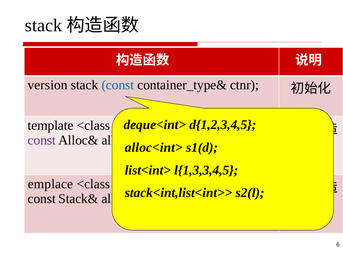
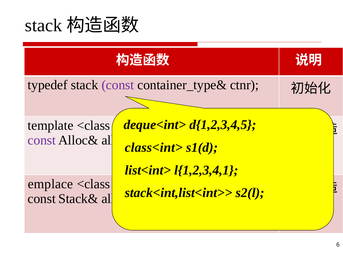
version: version -> typedef (48, 85)
const colour: blue -> purple (118, 85)
alloc<int>: alloc<int> -> class<int> (154, 148)
l{1,3,3,4,5: l{1,3,3,4,5 -> l{1,2,3,4,1 (206, 170)
